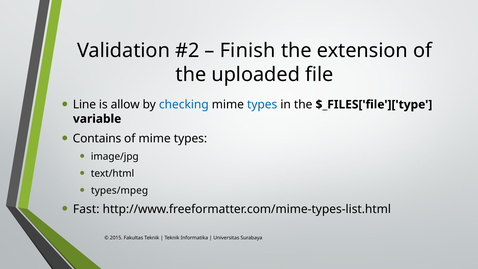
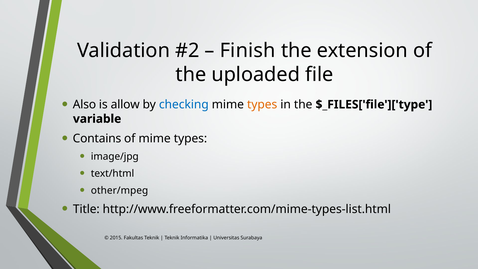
Line: Line -> Also (84, 104)
types colour: blue -> orange (262, 104)
types/mpeg: types/mpeg -> other/mpeg (120, 190)
Fast: Fast -> Title (86, 209)
